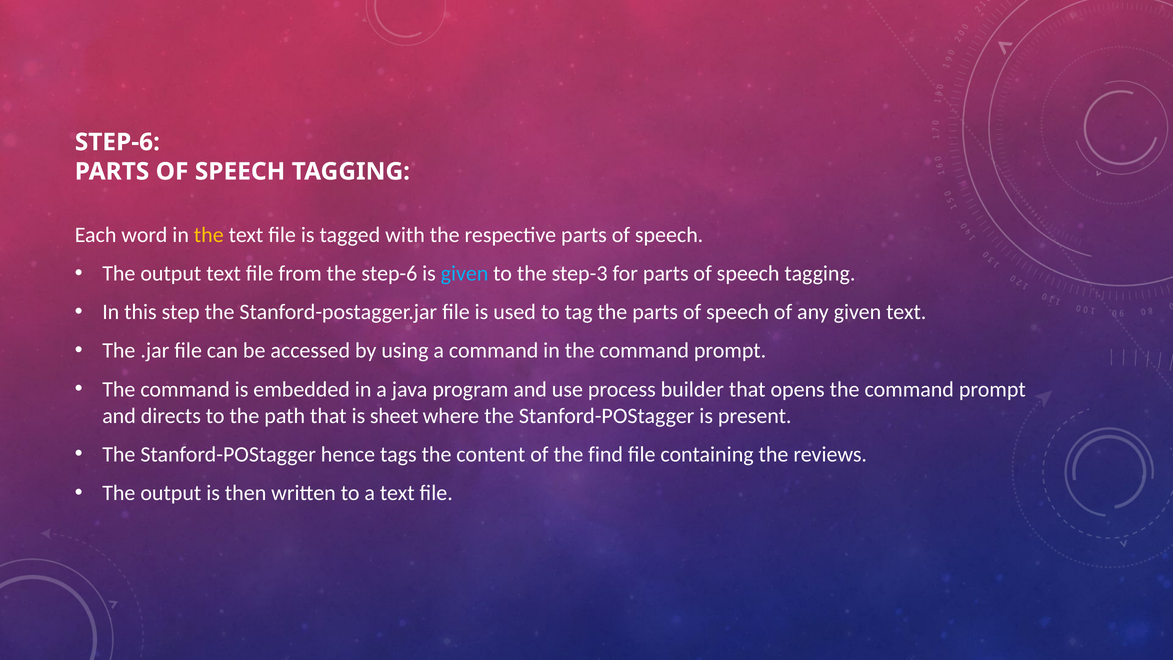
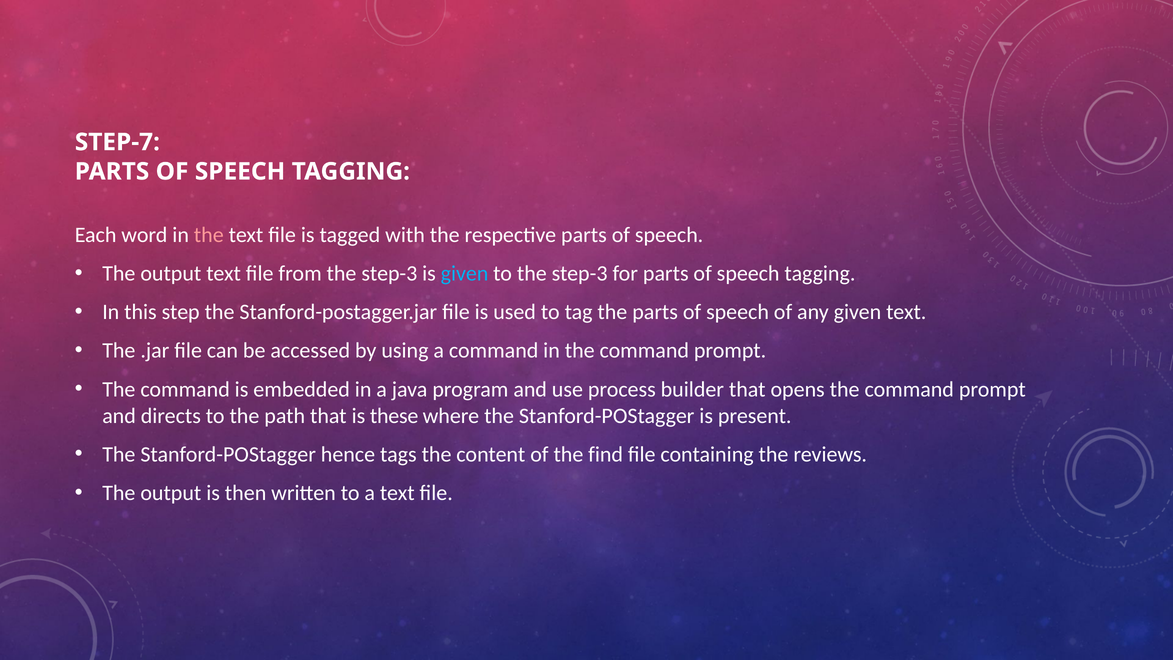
STEP-6: STEP-6 -> STEP-7 (117, 142)
the colour: yellow -> pink (209, 235)
from the step-6: step-6 -> step-3 (389, 273)
sheet: sheet -> these (394, 416)
